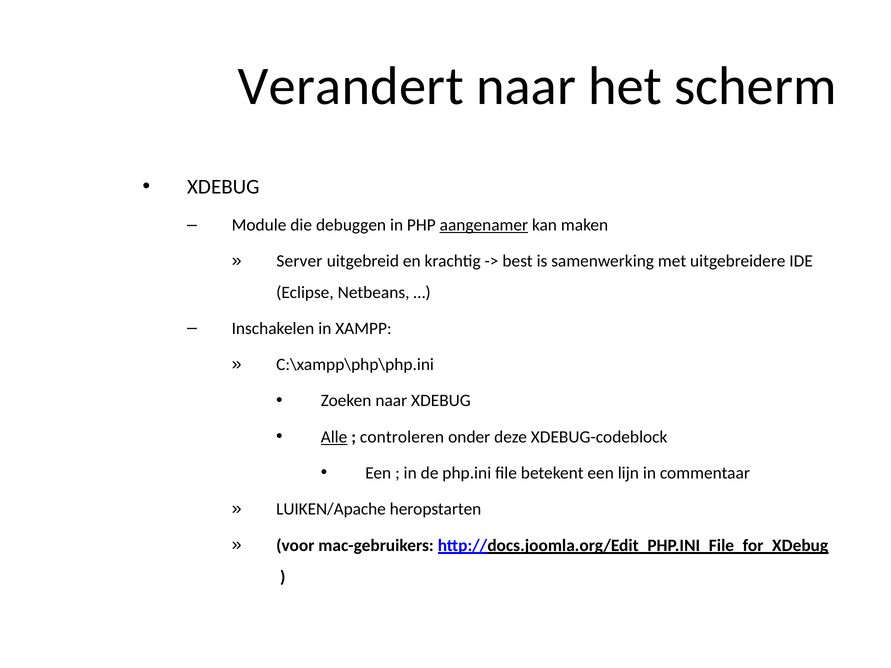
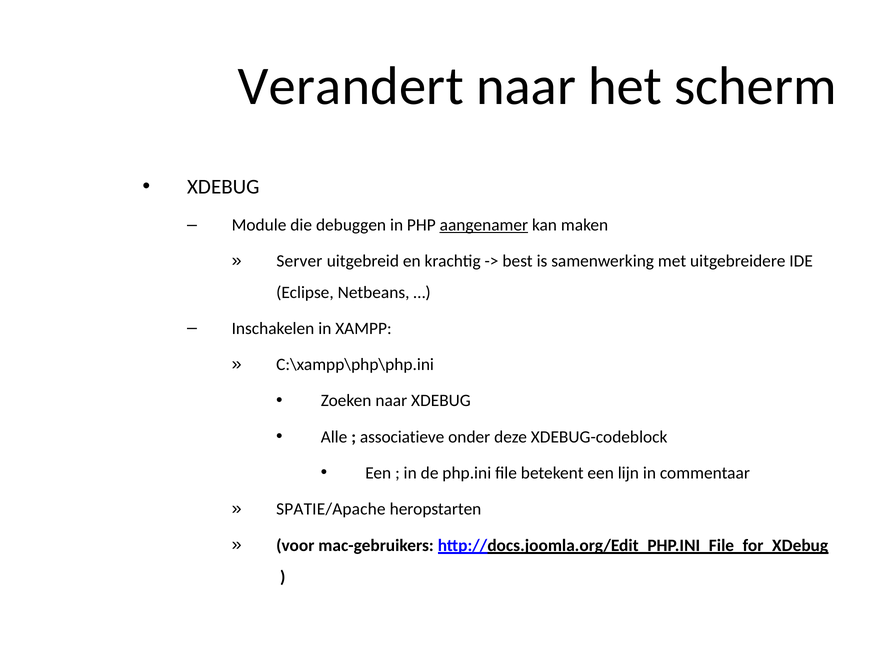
Alle underline: present -> none (334, 437)
controleren: controleren -> associatieve (402, 437)
LUIKEN/Apache: LUIKEN/Apache -> SPATIE/Apache (331, 509)
